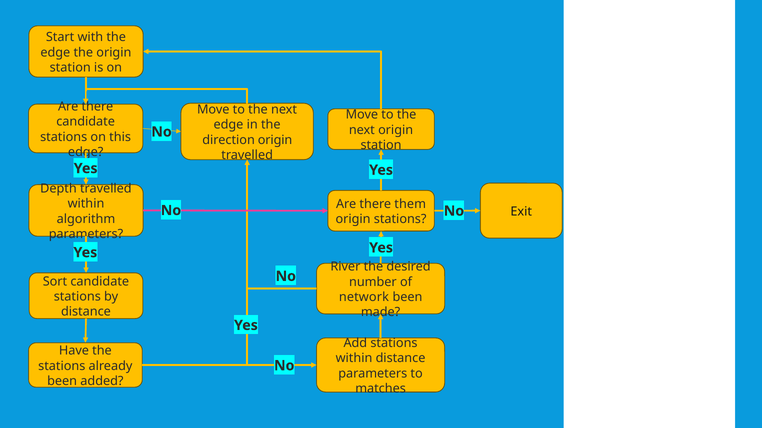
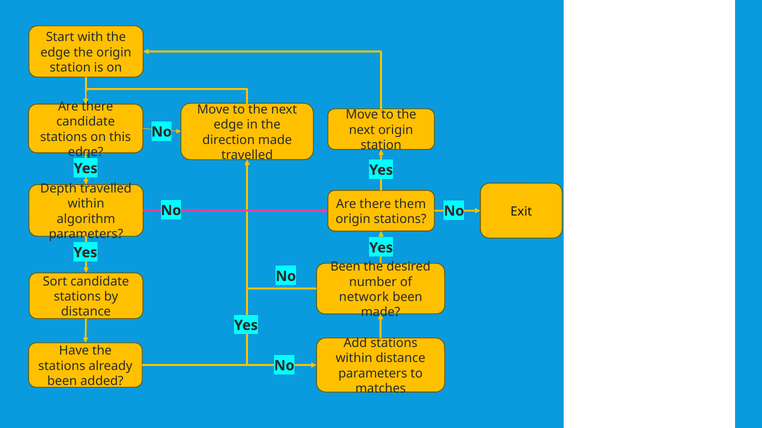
direction origin: origin -> made (275, 140)
River: River -> Been (345, 267)
